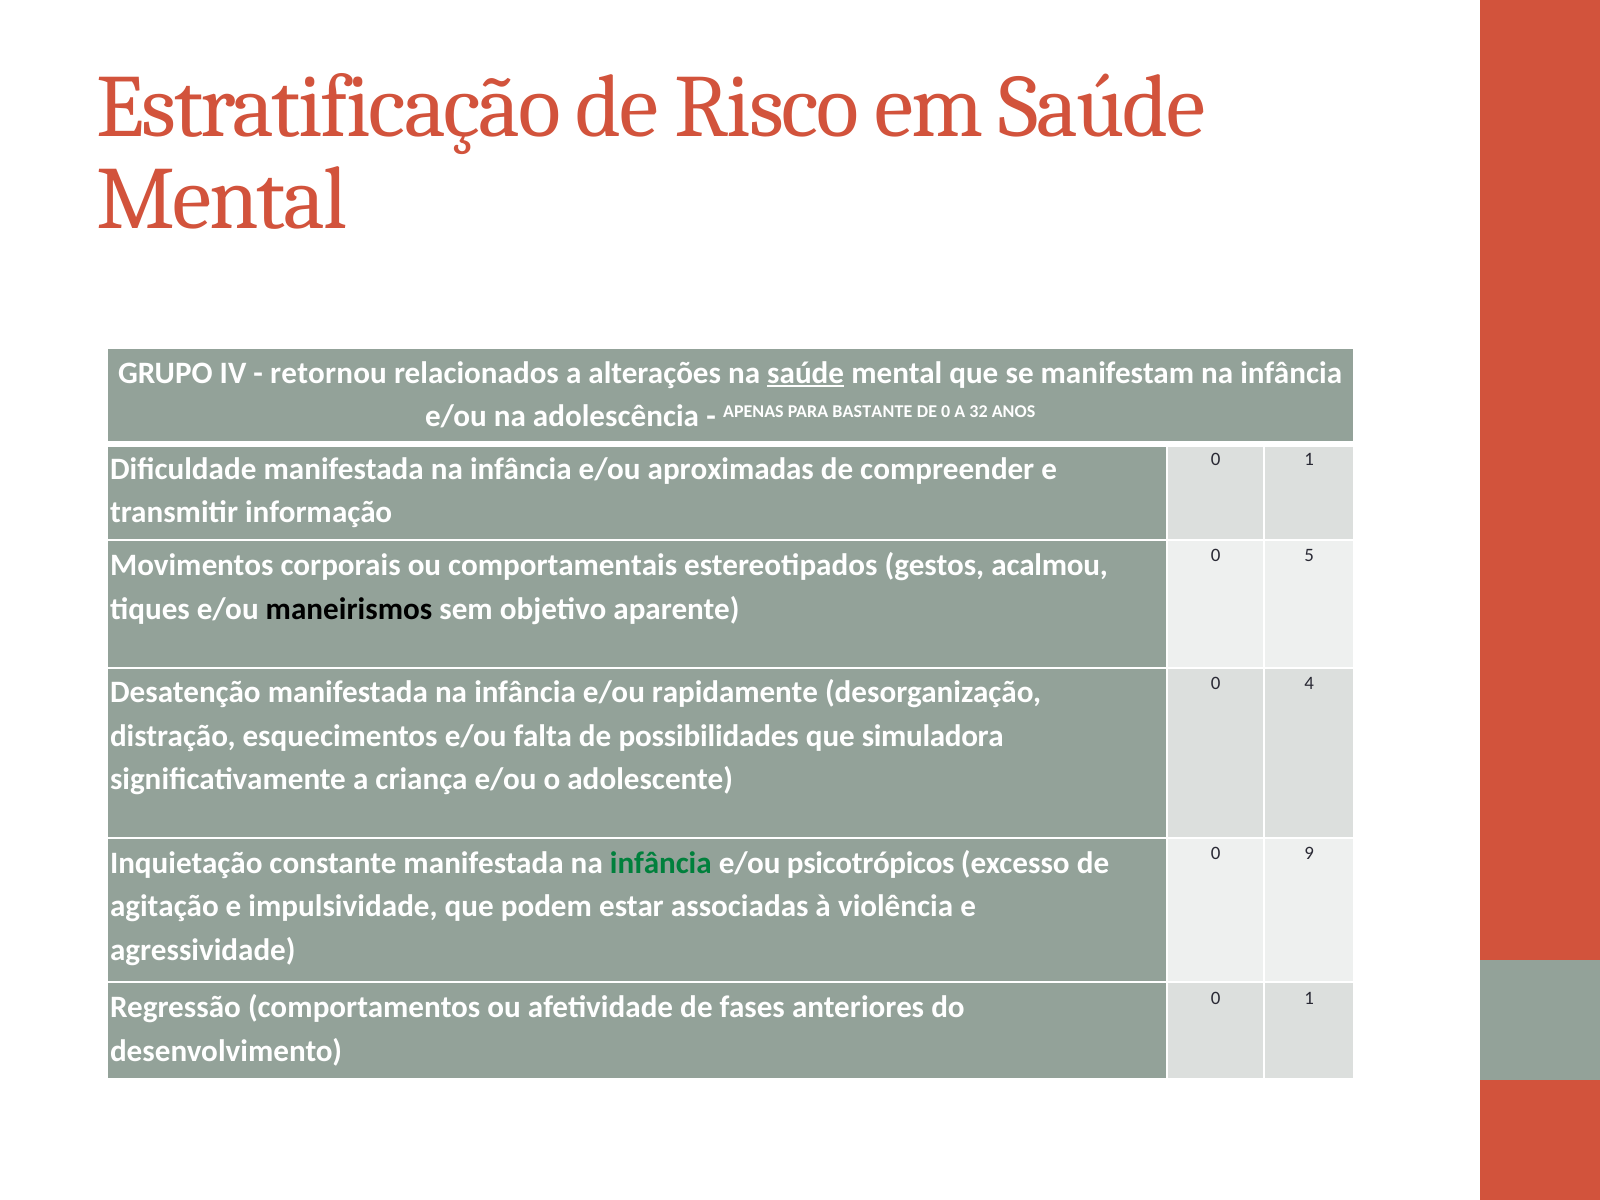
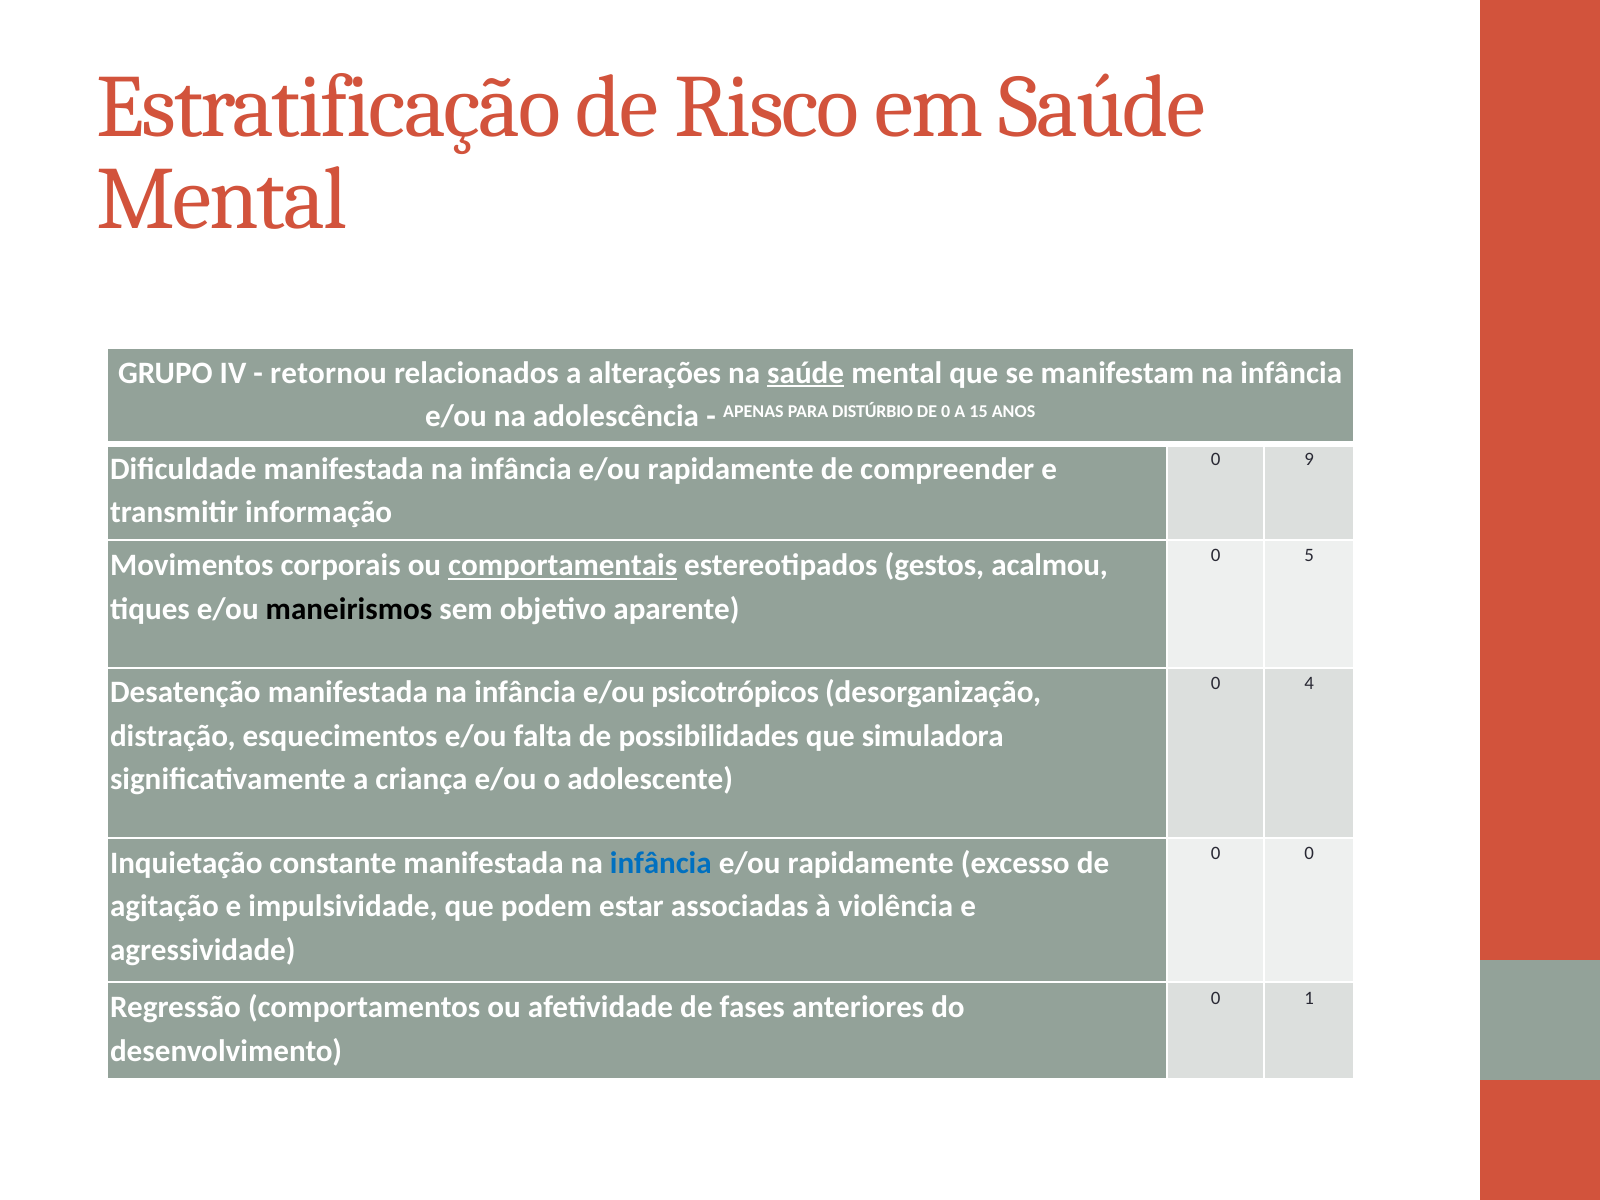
BASTANTE: BASTANTE -> DISTÚRBIO (873, 412)
32: 32 -> 15 (979, 412)
1: 1 -> 9 (1309, 460)
aproximadas: aproximadas -> rapidamente (731, 469)
comportamentais underline: none -> present (563, 565)
rapidamente: rapidamente -> psicotrópicos (735, 693)
0 9: 9 -> 0 (1309, 854)
infância colour: green -> blue (661, 863)
psicotrópicos: psicotrópicos -> rapidamente (871, 863)
